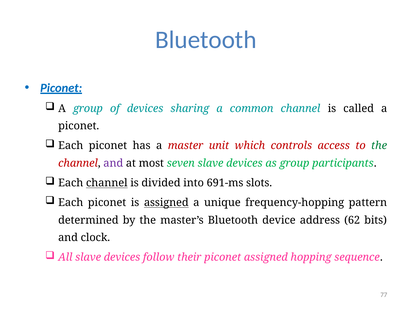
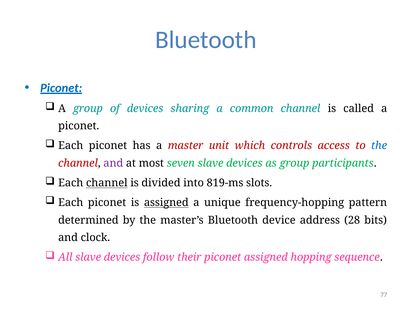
the colour: green -> blue (379, 146)
691-ms: 691-ms -> 819-ms (225, 183)
62: 62 -> 28 (352, 220)
